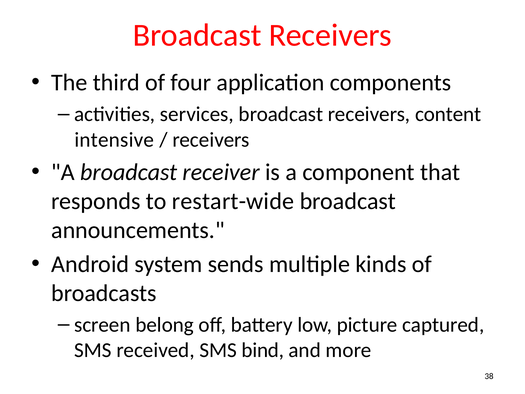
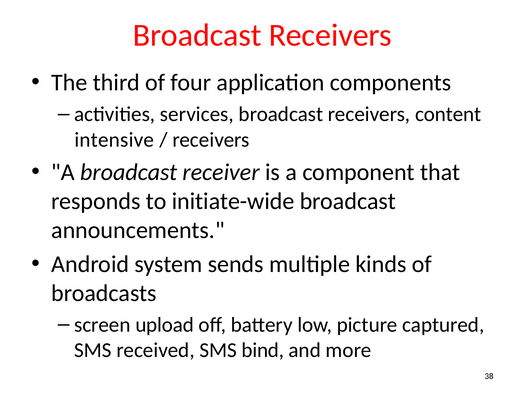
restart-wide: restart-wide -> initiate-wide (233, 201)
belong: belong -> upload (165, 325)
